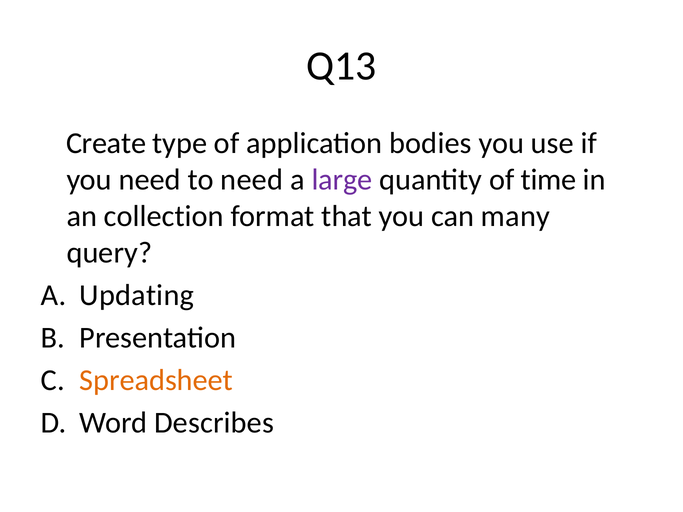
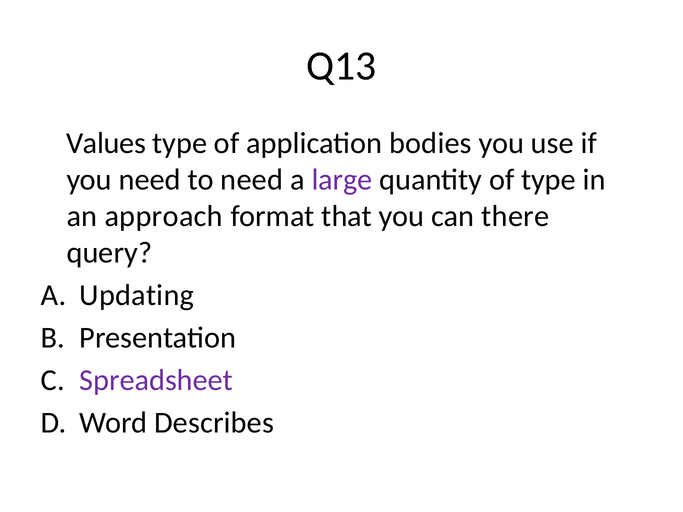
Create: Create -> Values (106, 143)
of time: time -> type (548, 180)
collection: collection -> approach (164, 216)
many: many -> there (515, 216)
Spreadsheet colour: orange -> purple (156, 380)
